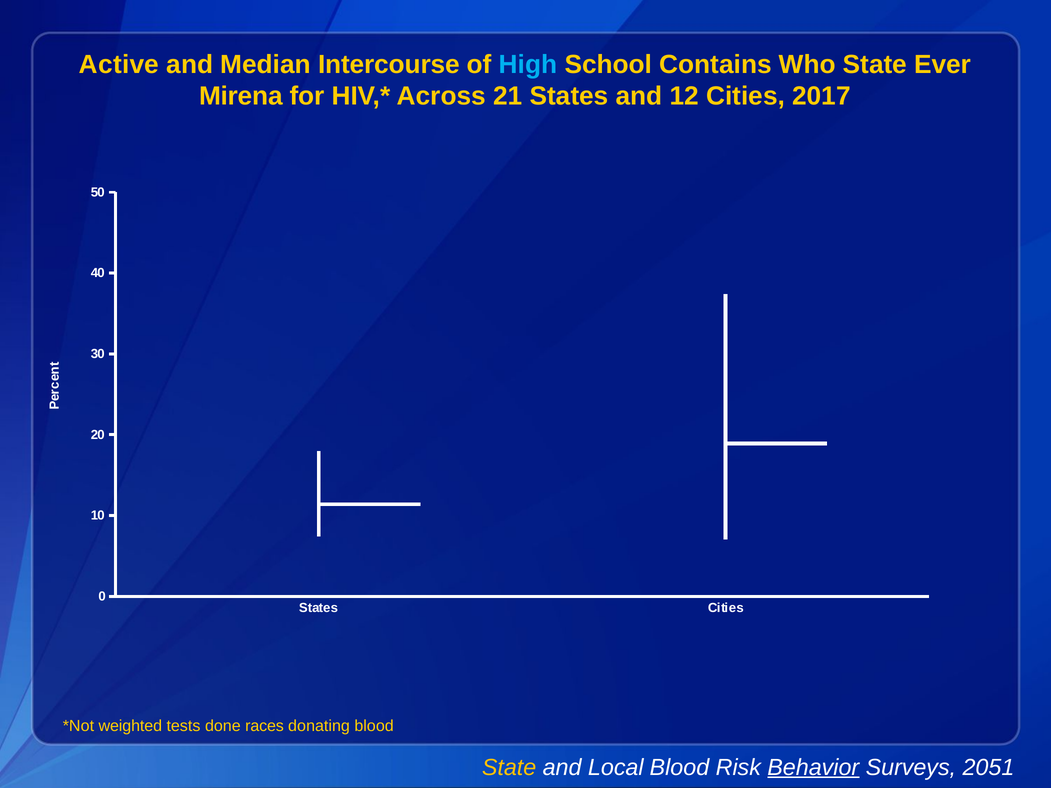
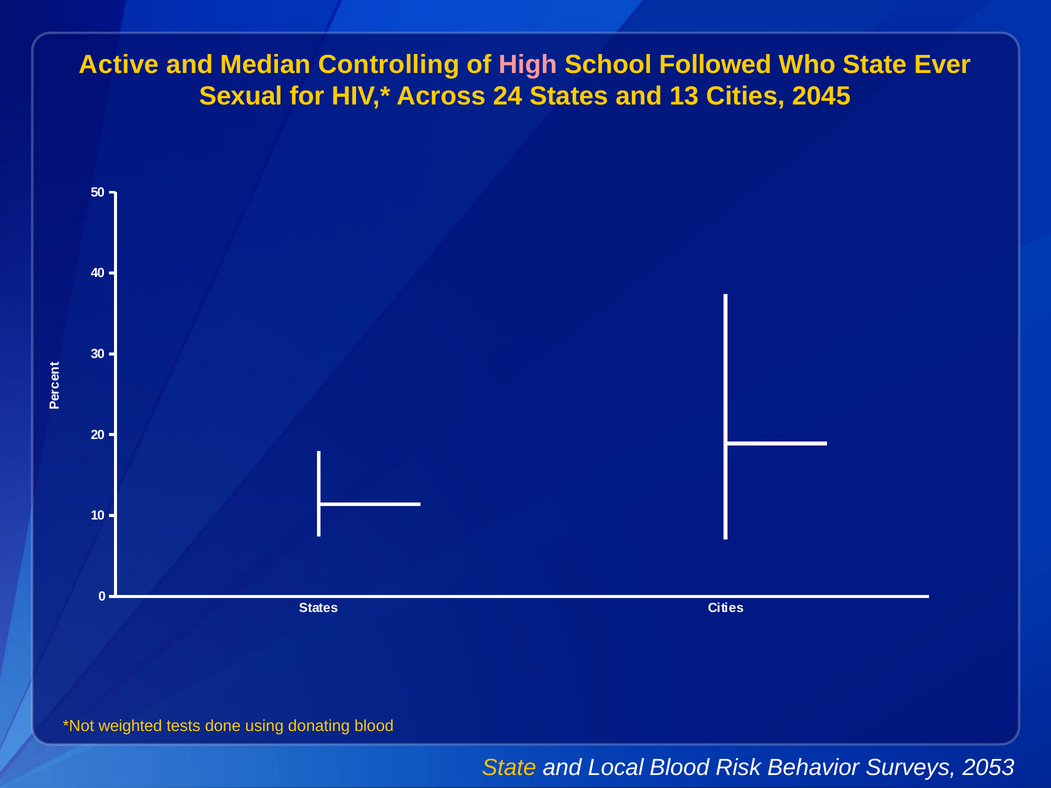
Intercourse: Intercourse -> Controlling (389, 65)
High colour: light blue -> pink (528, 65)
Contains: Contains -> Followed (716, 65)
Mirena: Mirena -> Sexual (241, 96)
21: 21 -> 24 (508, 96)
12: 12 -> 13 (684, 96)
2017: 2017 -> 2045 (821, 96)
races: races -> using (264, 726)
Behavior underline: present -> none (813, 768)
2051: 2051 -> 2053 (988, 768)
